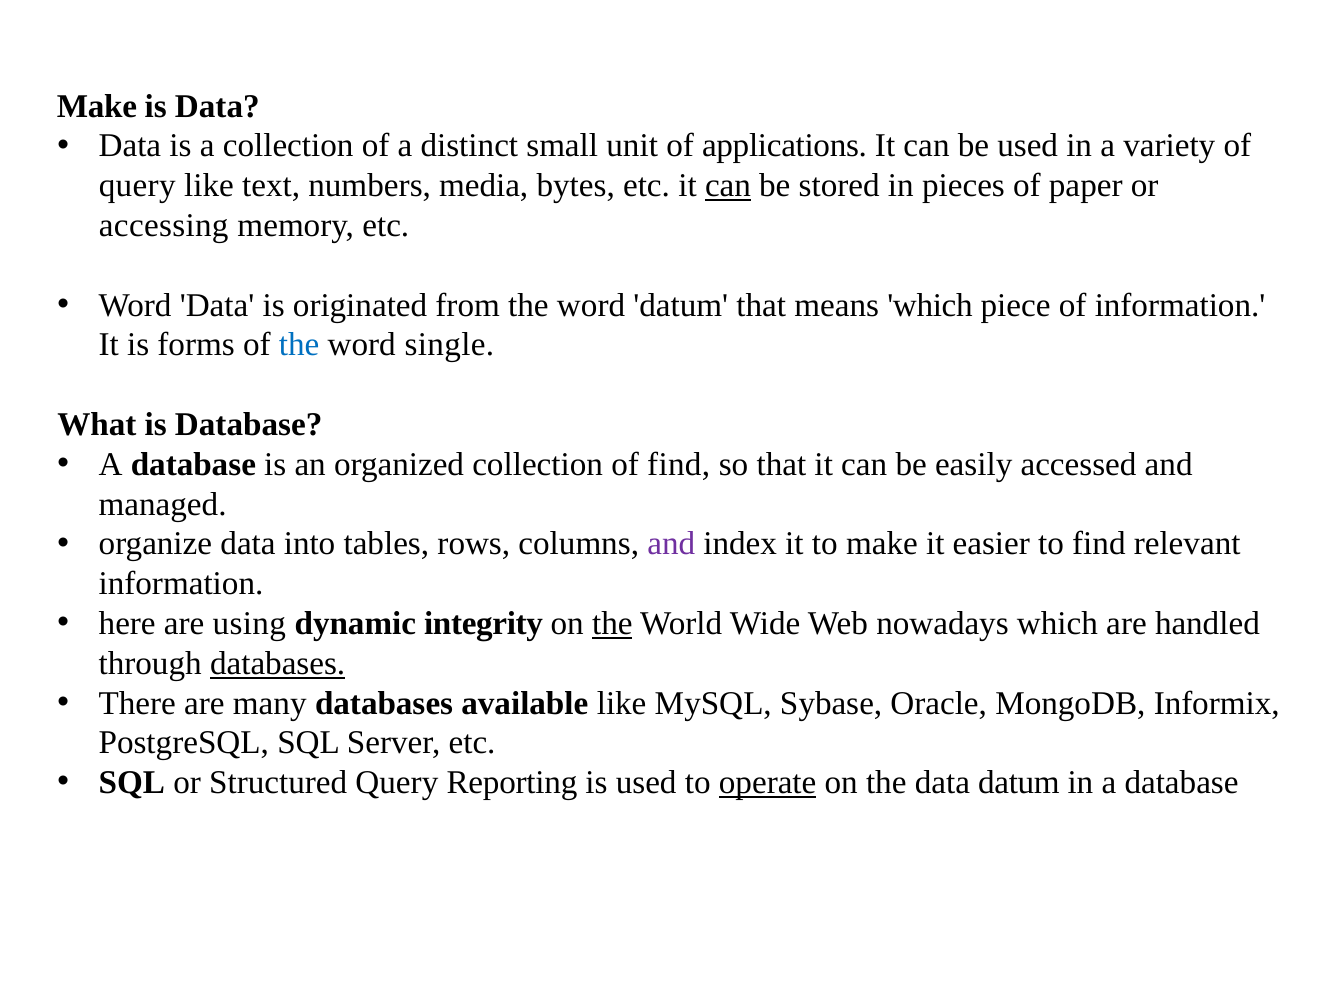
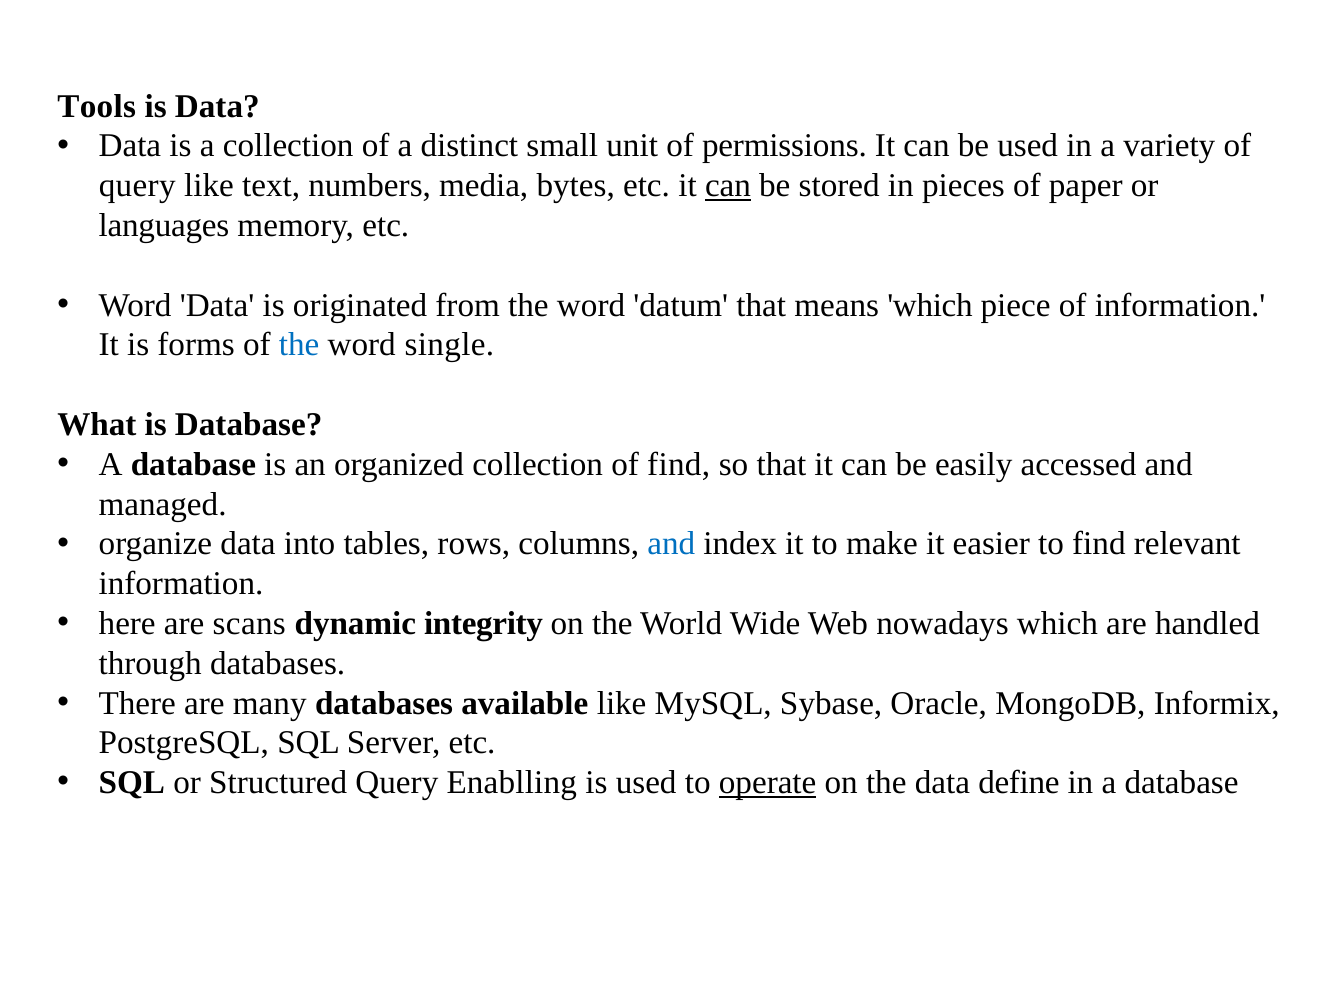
Make: Make -> Tools (97, 106)
applications: applications -> permissions (784, 146)
accessing: accessing -> languages (164, 226)
and colour: purple -> blue (671, 544)
using: using -> scans (249, 624)
the underline: present -> none (612, 624)
databases underline: present -> none (278, 663)
Reporting: Reporting -> Enablling (512, 783)
data datum: datum -> define (1019, 783)
